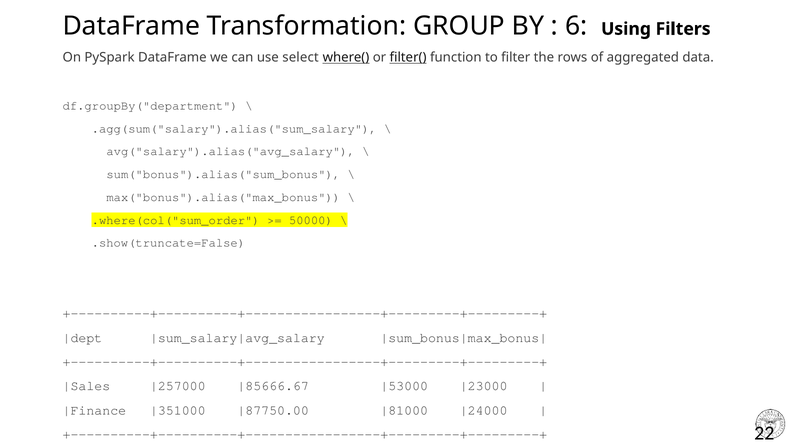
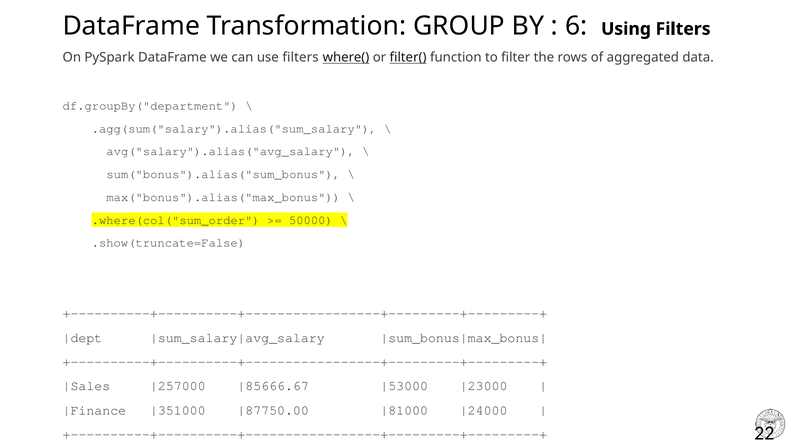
use select: select -> filters (301, 57)
